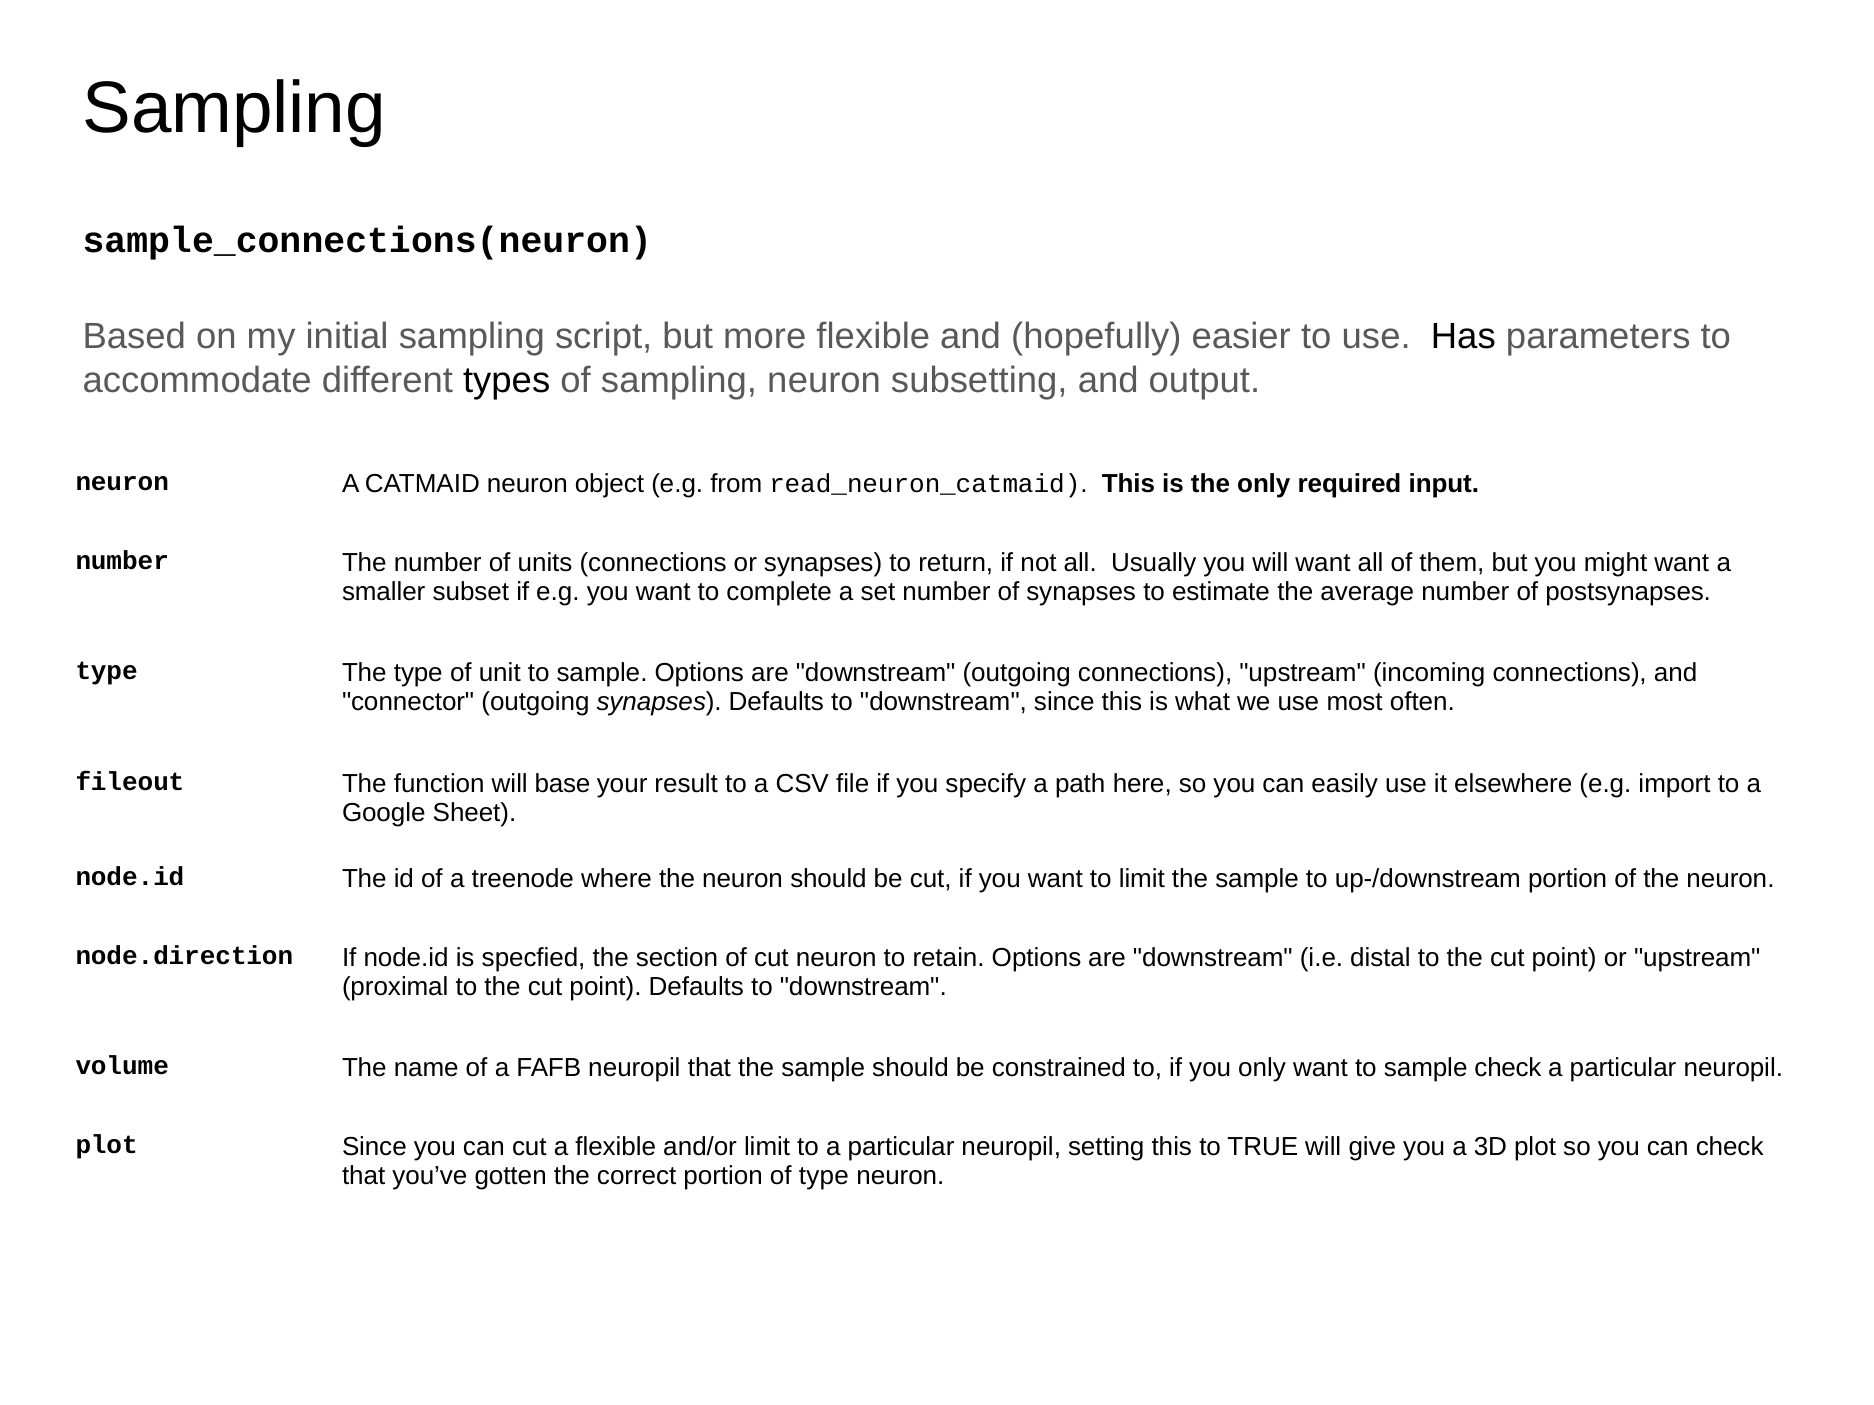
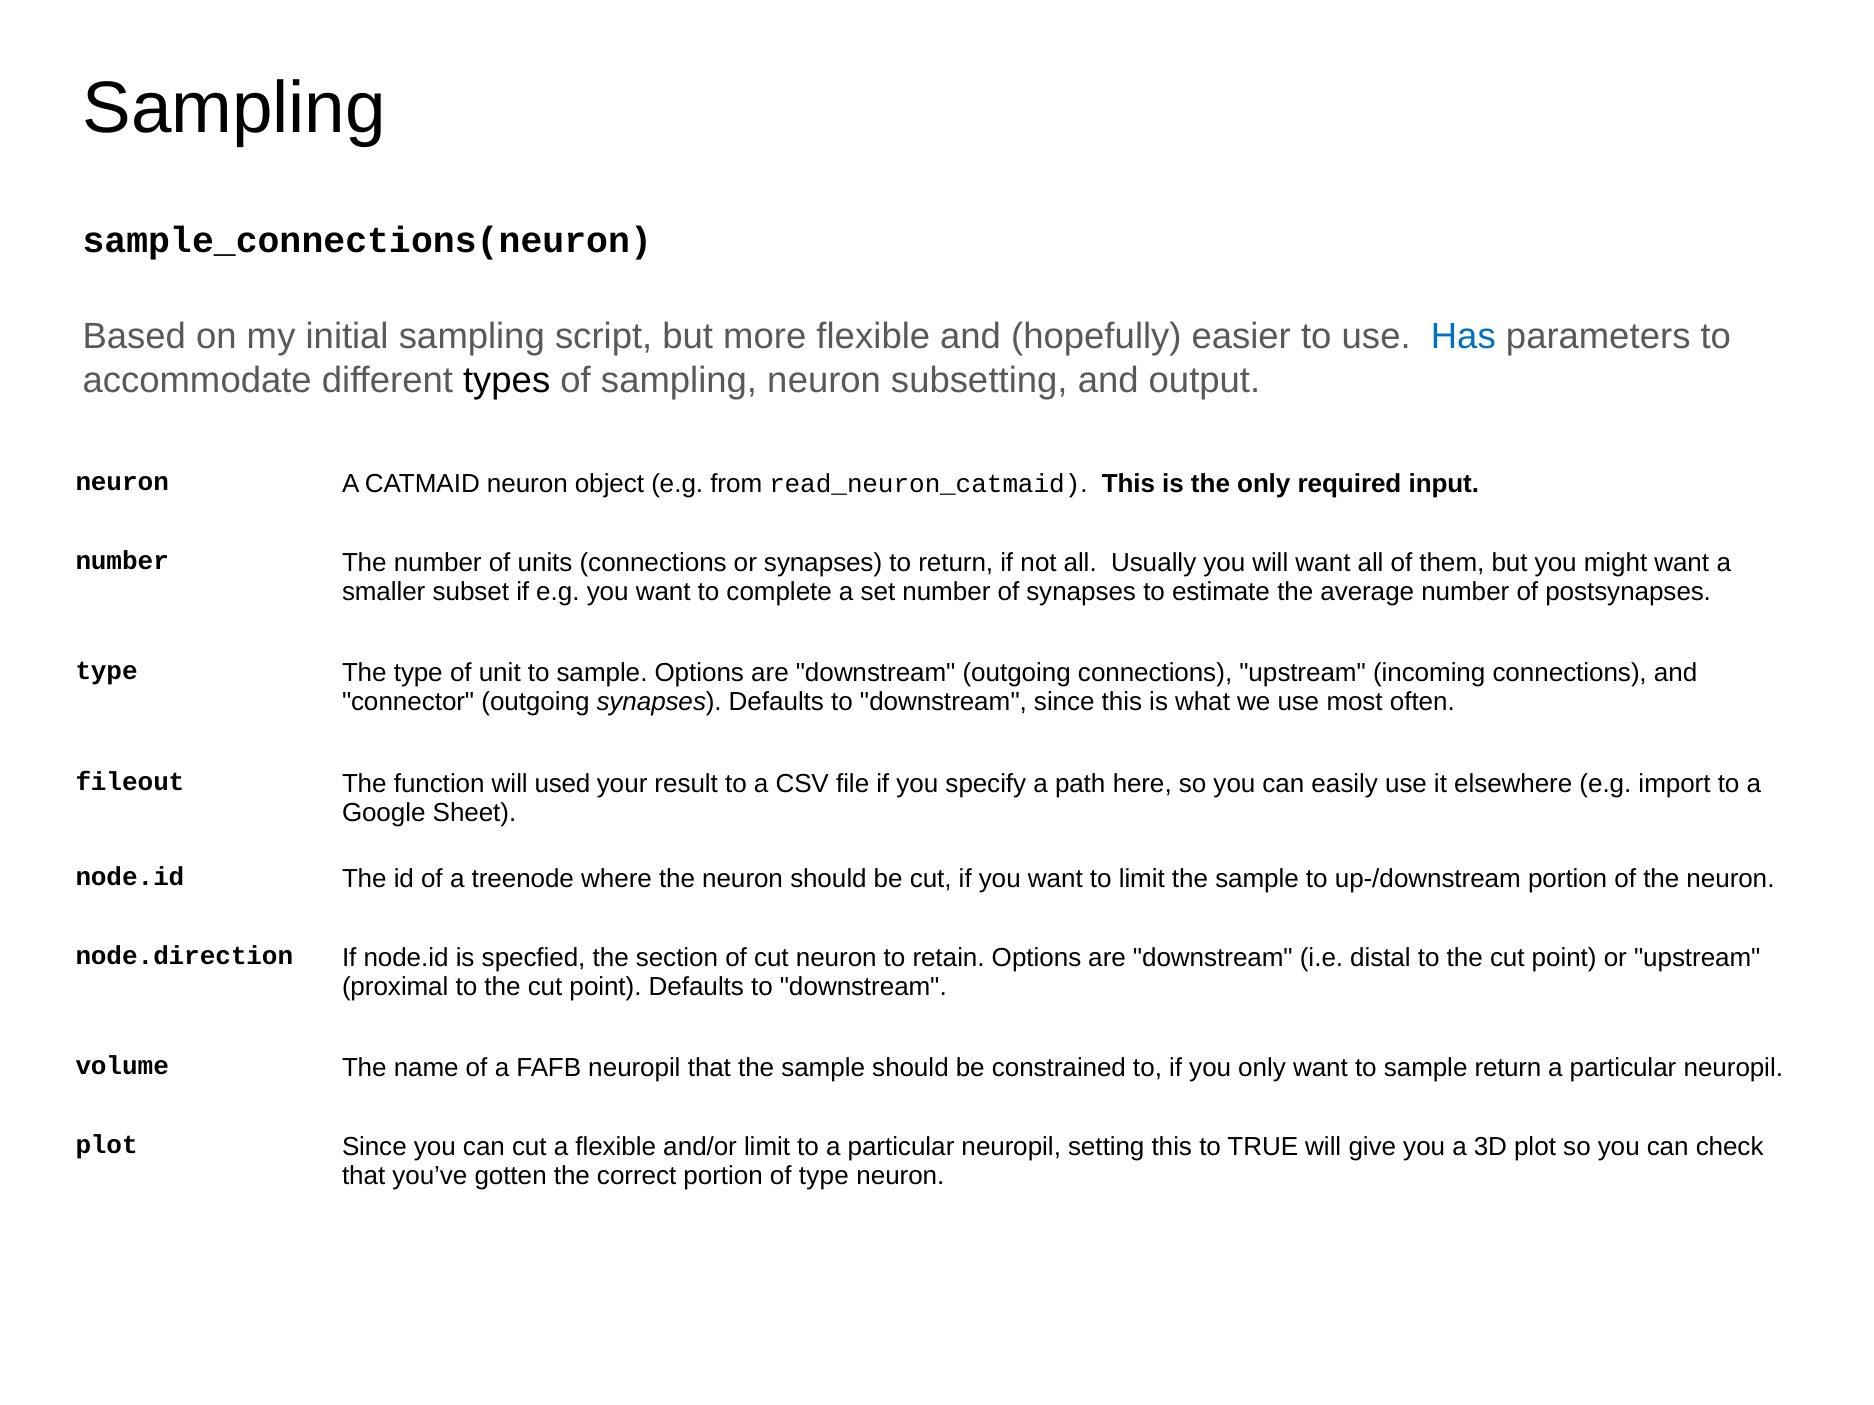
Has colour: black -> blue (1463, 337)
base: base -> used (563, 784)
sample check: check -> return (1508, 1069)
